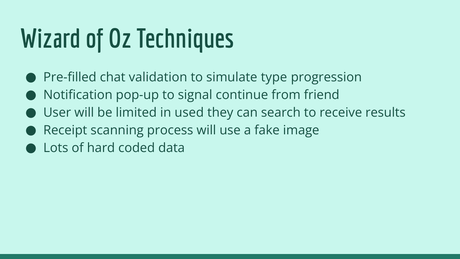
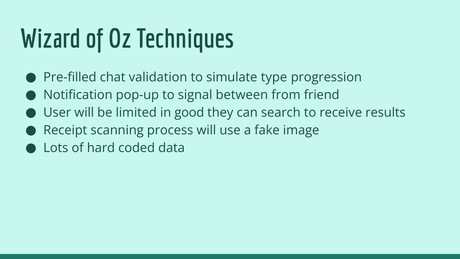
continue: continue -> between (242, 95)
used: used -> good (189, 112)
